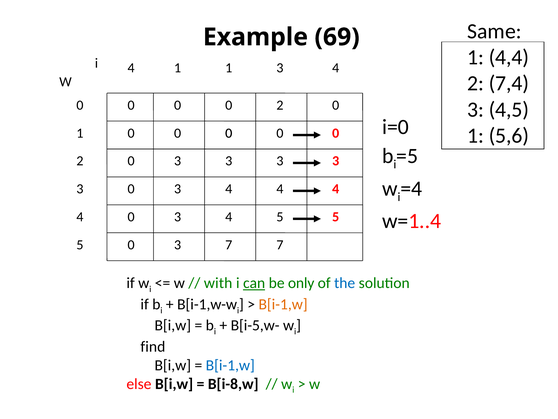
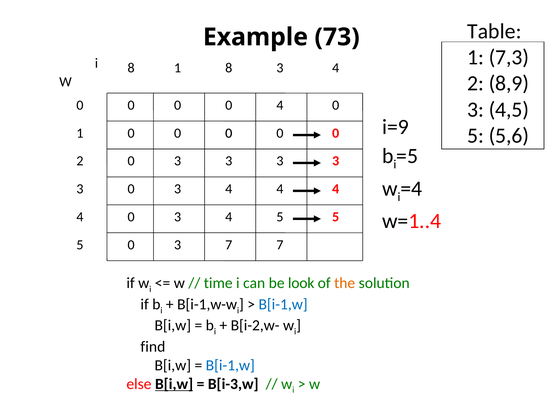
Same: Same -> Table (494, 31)
69: 69 -> 73 (337, 37)
4,4: 4,4 -> 7,3 (509, 57)
i 4: 4 -> 8 (131, 68)
1 1: 1 -> 8 (229, 68)
7,4: 7,4 -> 8,9 (509, 83)
0 2: 2 -> 4 (280, 105)
i=0: i=0 -> i=9 (395, 127)
1: 1 -> 5 (475, 135)
with: with -> time (218, 283)
can underline: present -> none (254, 283)
only: only -> look (301, 283)
the colour: blue -> orange (345, 283)
B[i-1,w colour: orange -> blue (283, 304)
B[i-5,w-: B[i-5,w- -> B[i-2,w- (255, 325)
B[i,w underline: none -> present (174, 384)
B[i-8,w: B[i-8,w -> B[i-3,w (233, 384)
